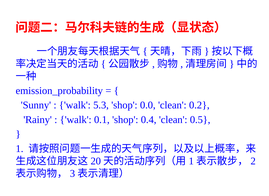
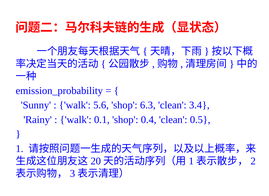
5.3: 5.3 -> 5.6 (101, 105)
0.0: 0.0 -> 6.3 (148, 105)
0.2: 0.2 -> 3.4 (199, 105)
